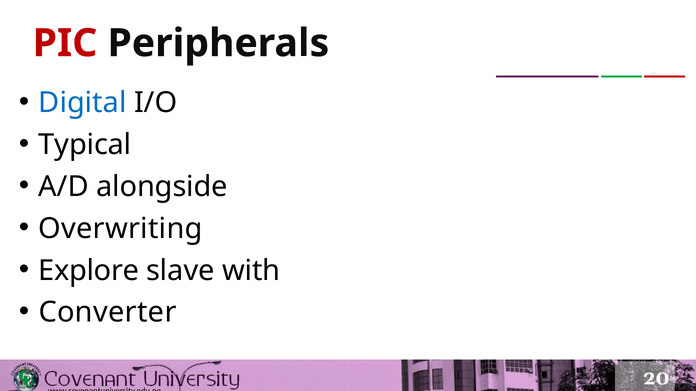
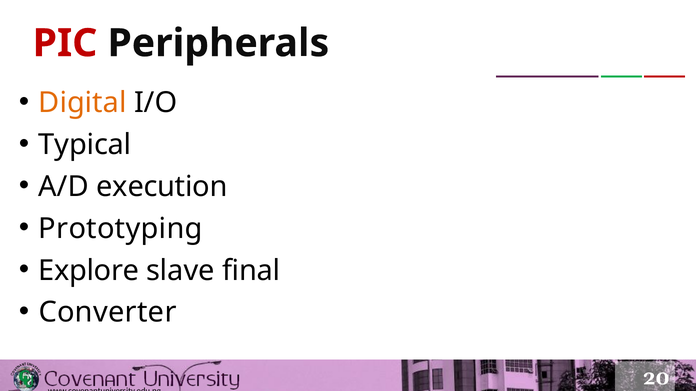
Digital colour: blue -> orange (82, 103)
alongside: alongside -> execution (162, 187)
Overwriting: Overwriting -> Prototyping (121, 229)
with: with -> final (251, 271)
